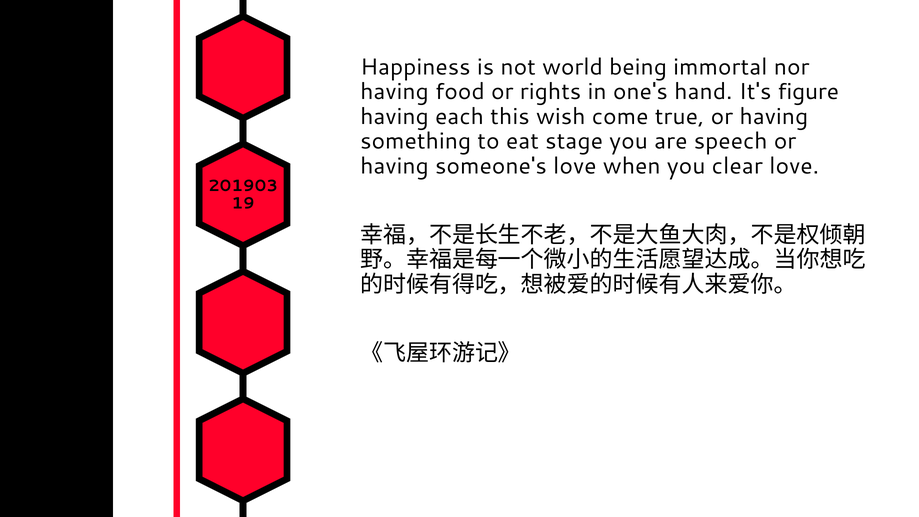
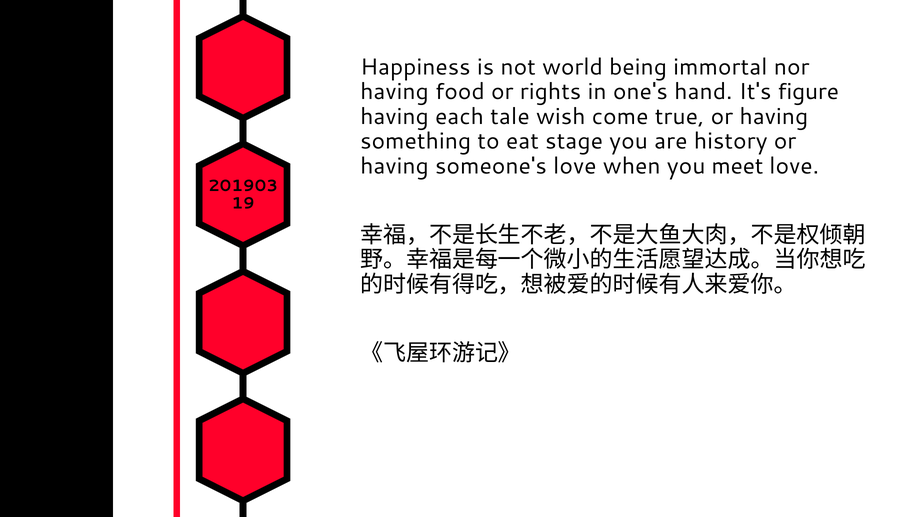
this: this -> tale (510, 117)
speech: speech -> history (731, 141)
clear: clear -> meet (737, 166)
